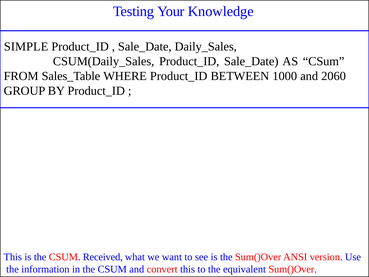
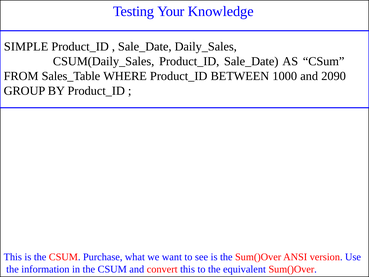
2060: 2060 -> 2090 (334, 76)
Received: Received -> Purchase (103, 257)
